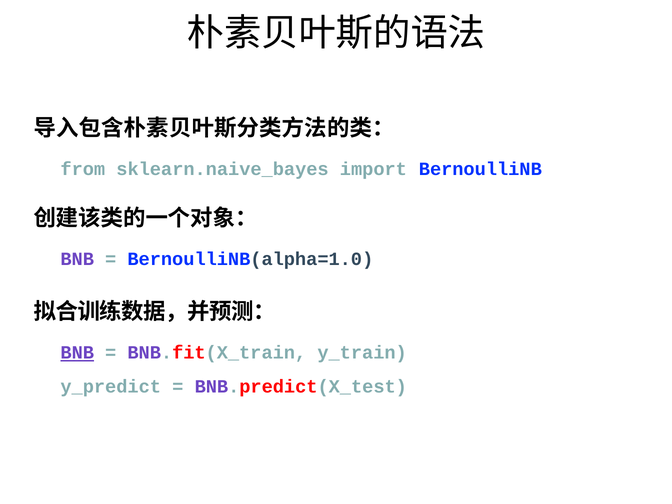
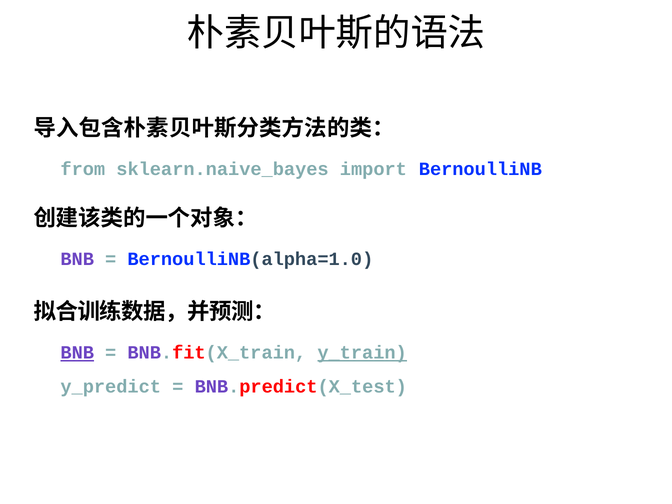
y_train underline: none -> present (362, 353)
